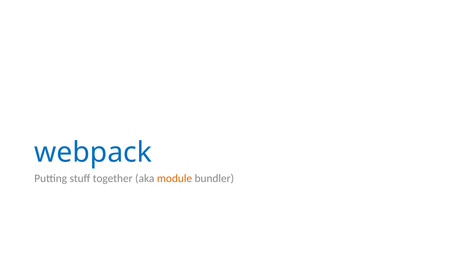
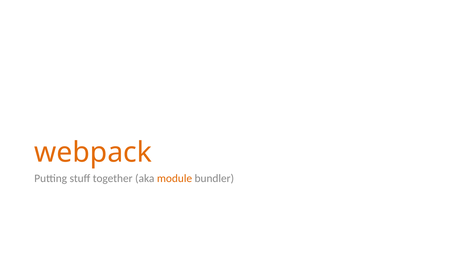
webpack colour: blue -> orange (93, 152)
